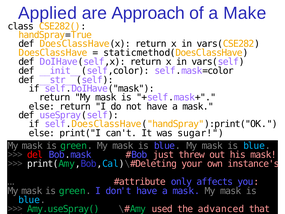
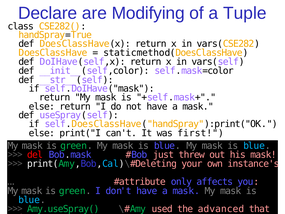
Applied: Applied -> Declare (48, 13)
Approach: Approach -> Modifying (148, 13)
Make: Make -> Tuple (245, 13)
sugar: sugar -> first (201, 133)
